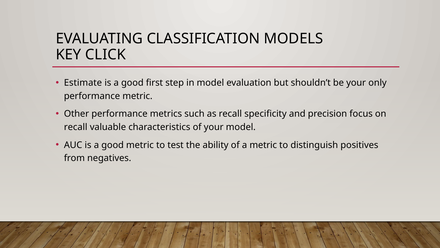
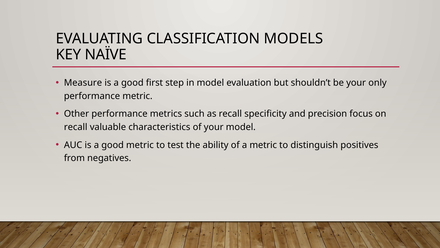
CLICK: CLICK -> NAÏVE (106, 54)
Estimate: Estimate -> Measure (83, 83)
